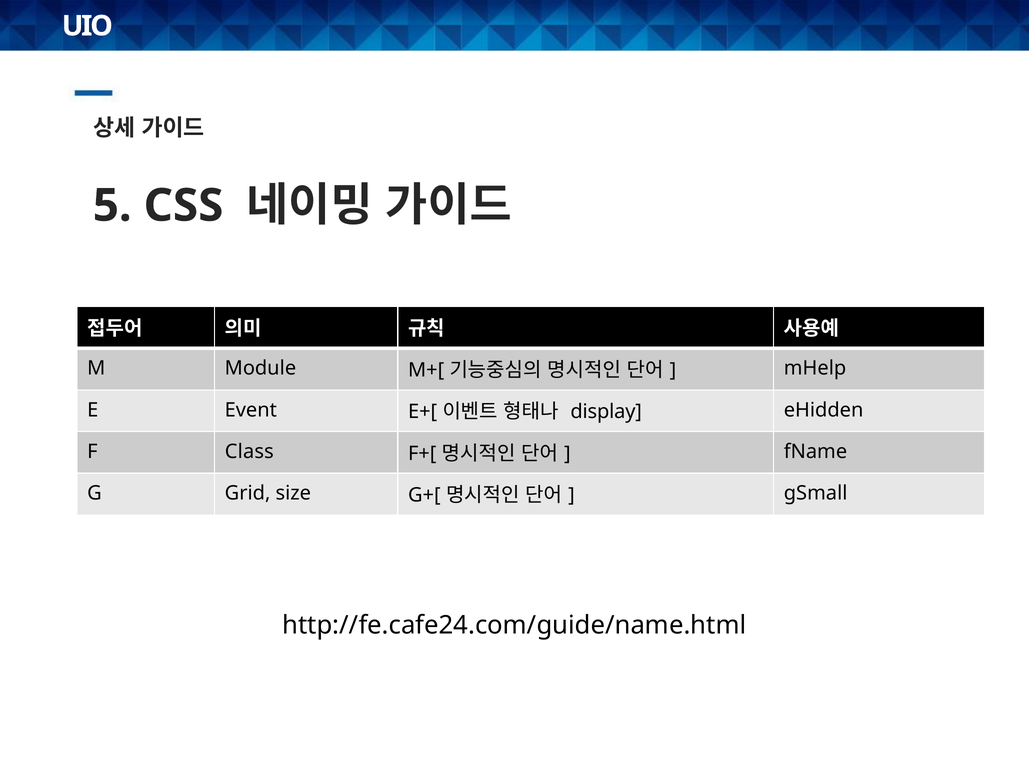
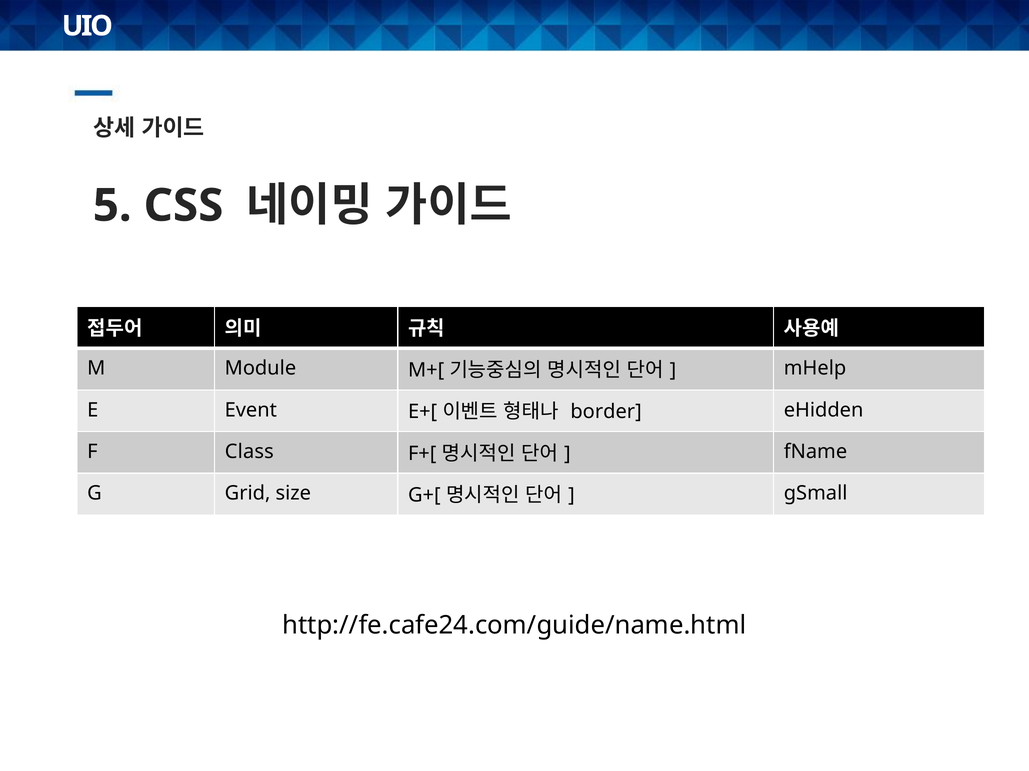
display: display -> border (606, 412)
